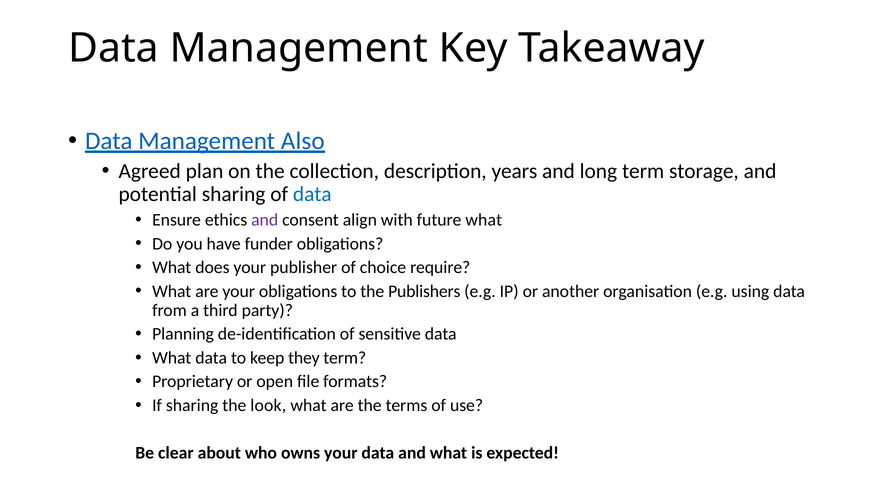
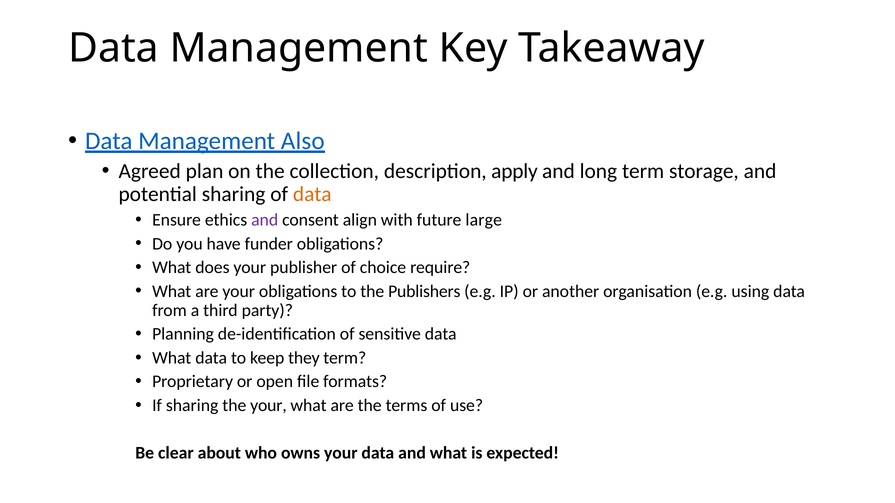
years: years -> apply (514, 171)
data colour: blue -> orange (312, 194)
future what: what -> large (484, 220)
the look: look -> your (268, 406)
